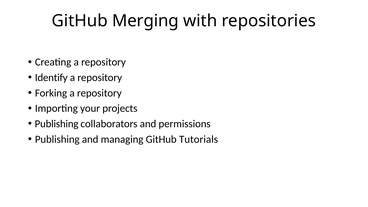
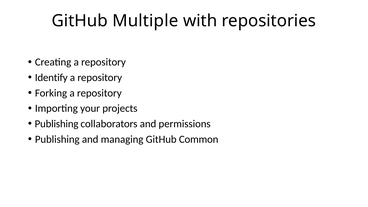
Merging: Merging -> Multiple (145, 21)
Tutorials: Tutorials -> Common (199, 139)
